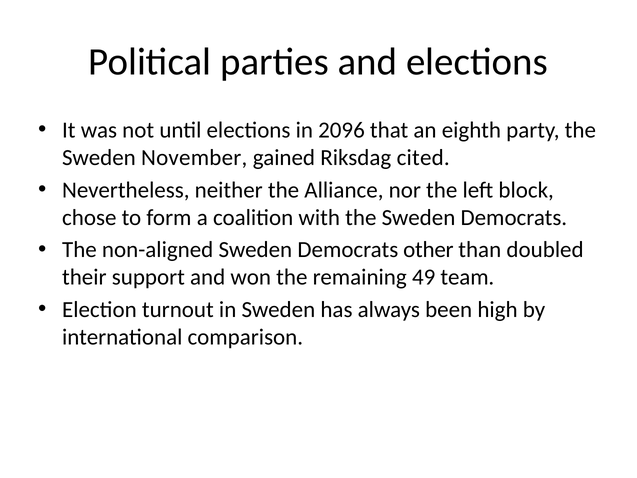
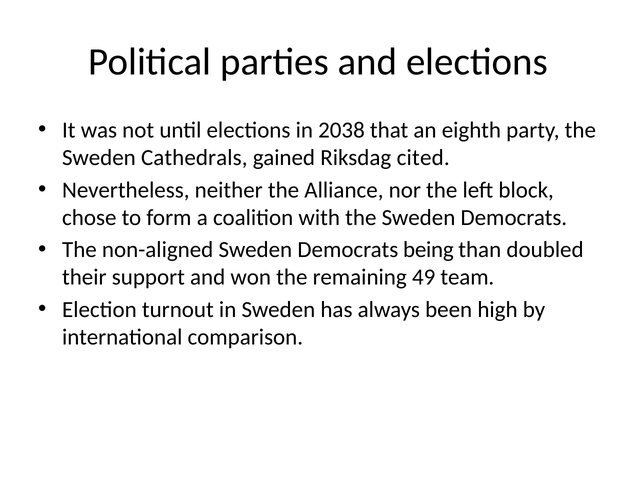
2096: 2096 -> 2038 (341, 130)
November: November -> Cathedrals (194, 158)
other: other -> being (428, 250)
